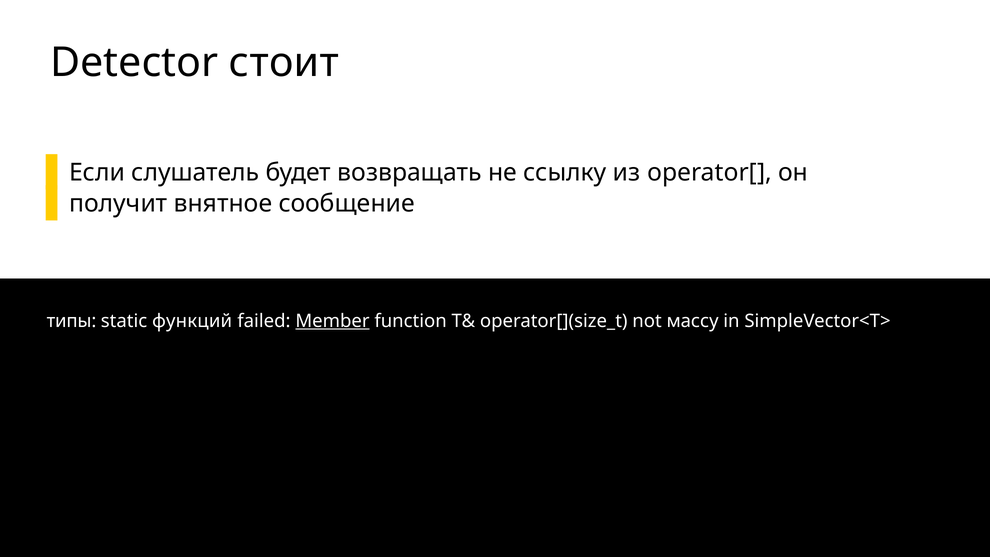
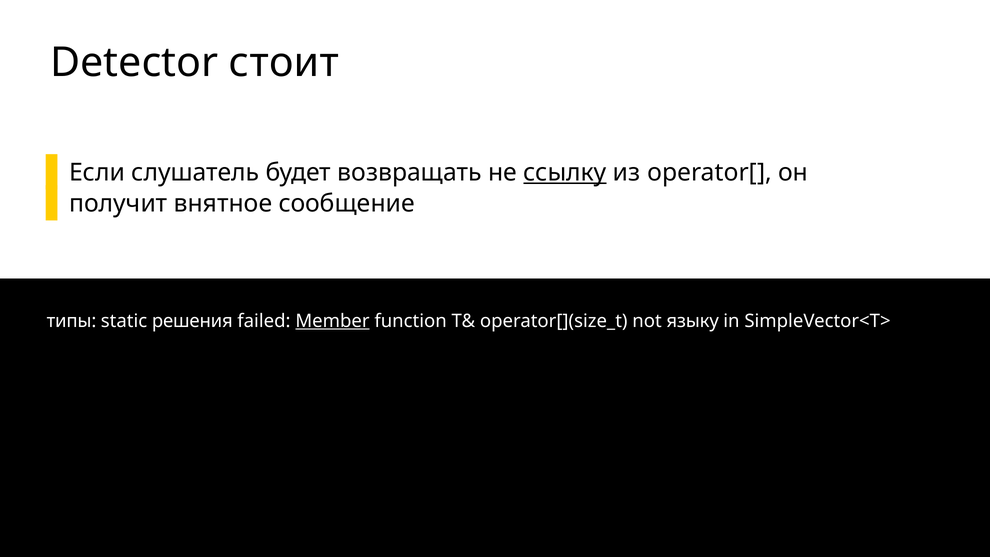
ссылку underline: none -> present (565, 172)
функций: функций -> решения (192, 321)
массу: массу -> языку (693, 321)
